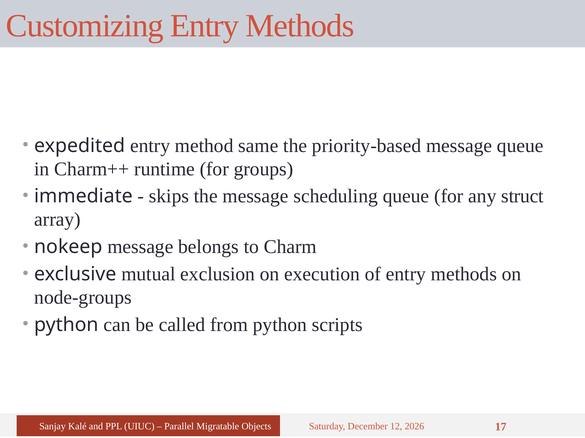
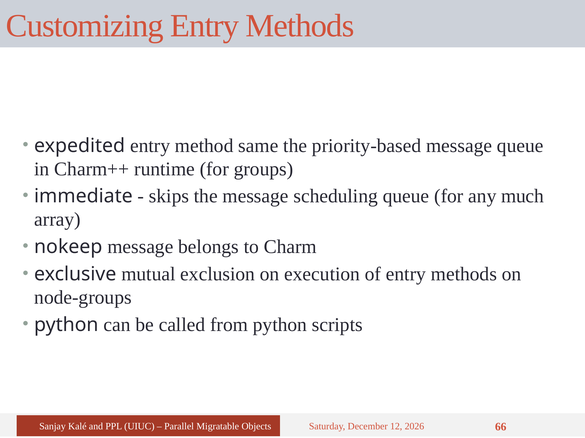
struct: struct -> much (522, 197)
17: 17 -> 66 (501, 428)
